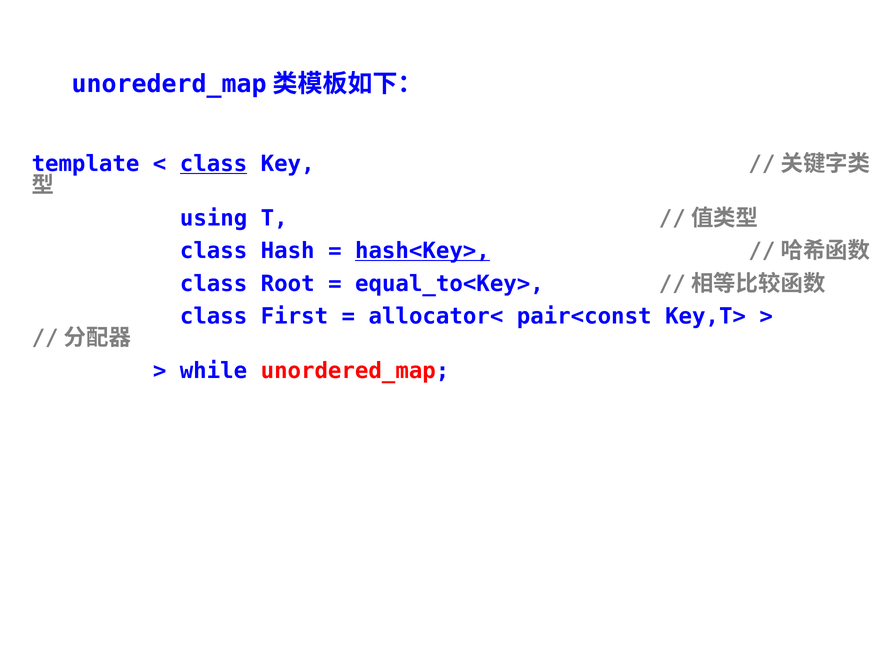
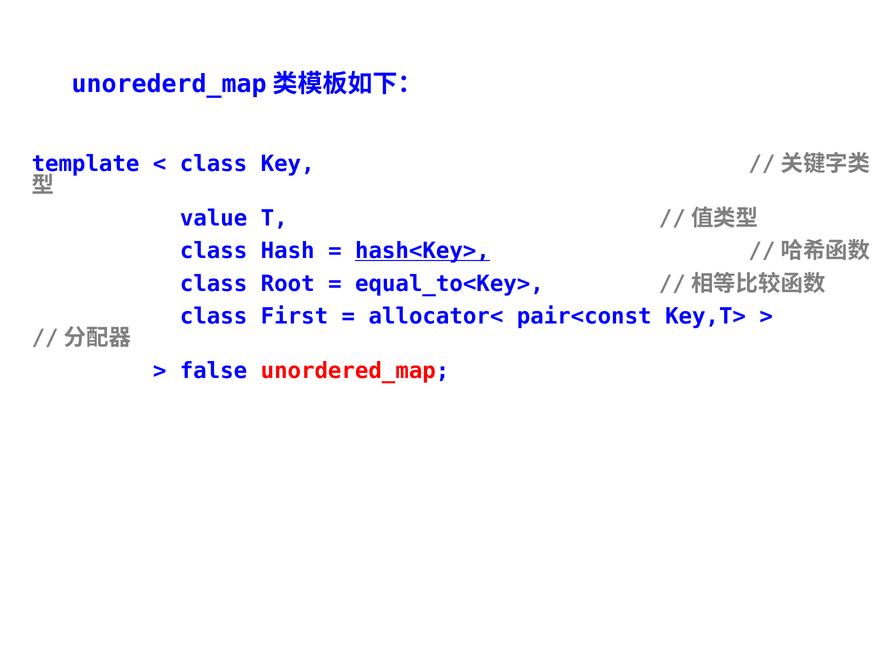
class underline: present -> none (214, 164)
using: using -> value (214, 218)
while: while -> false (213, 371)
